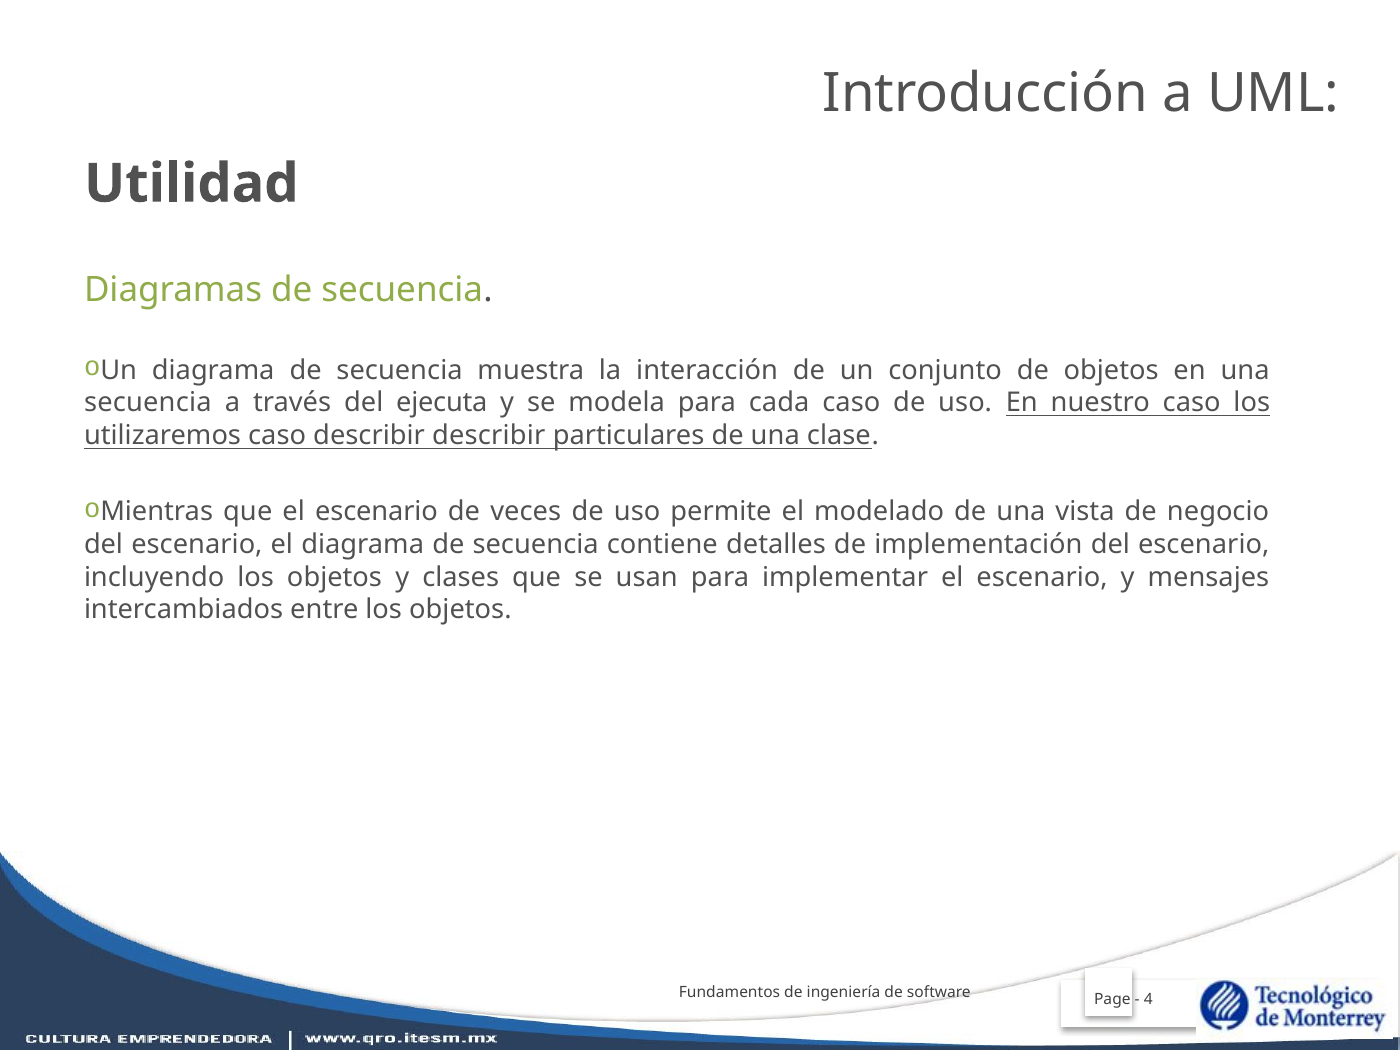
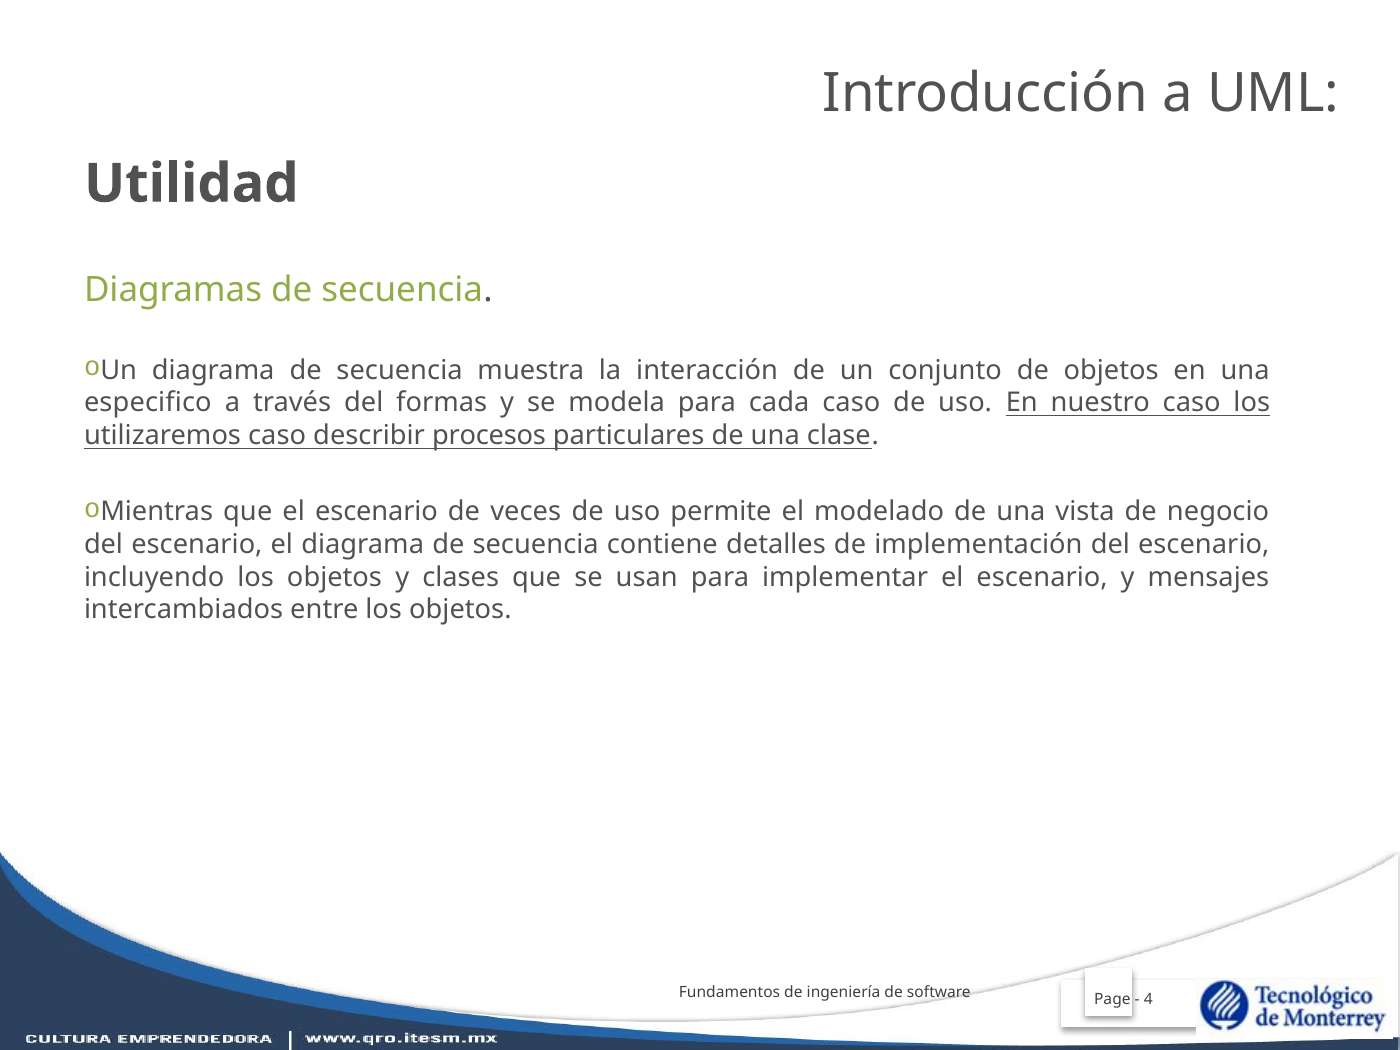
secuencia: secuencia -> especifico (148, 403)
ejecuta: ejecuta -> formas (442, 403)
describir describir: describir -> procesos (489, 436)
